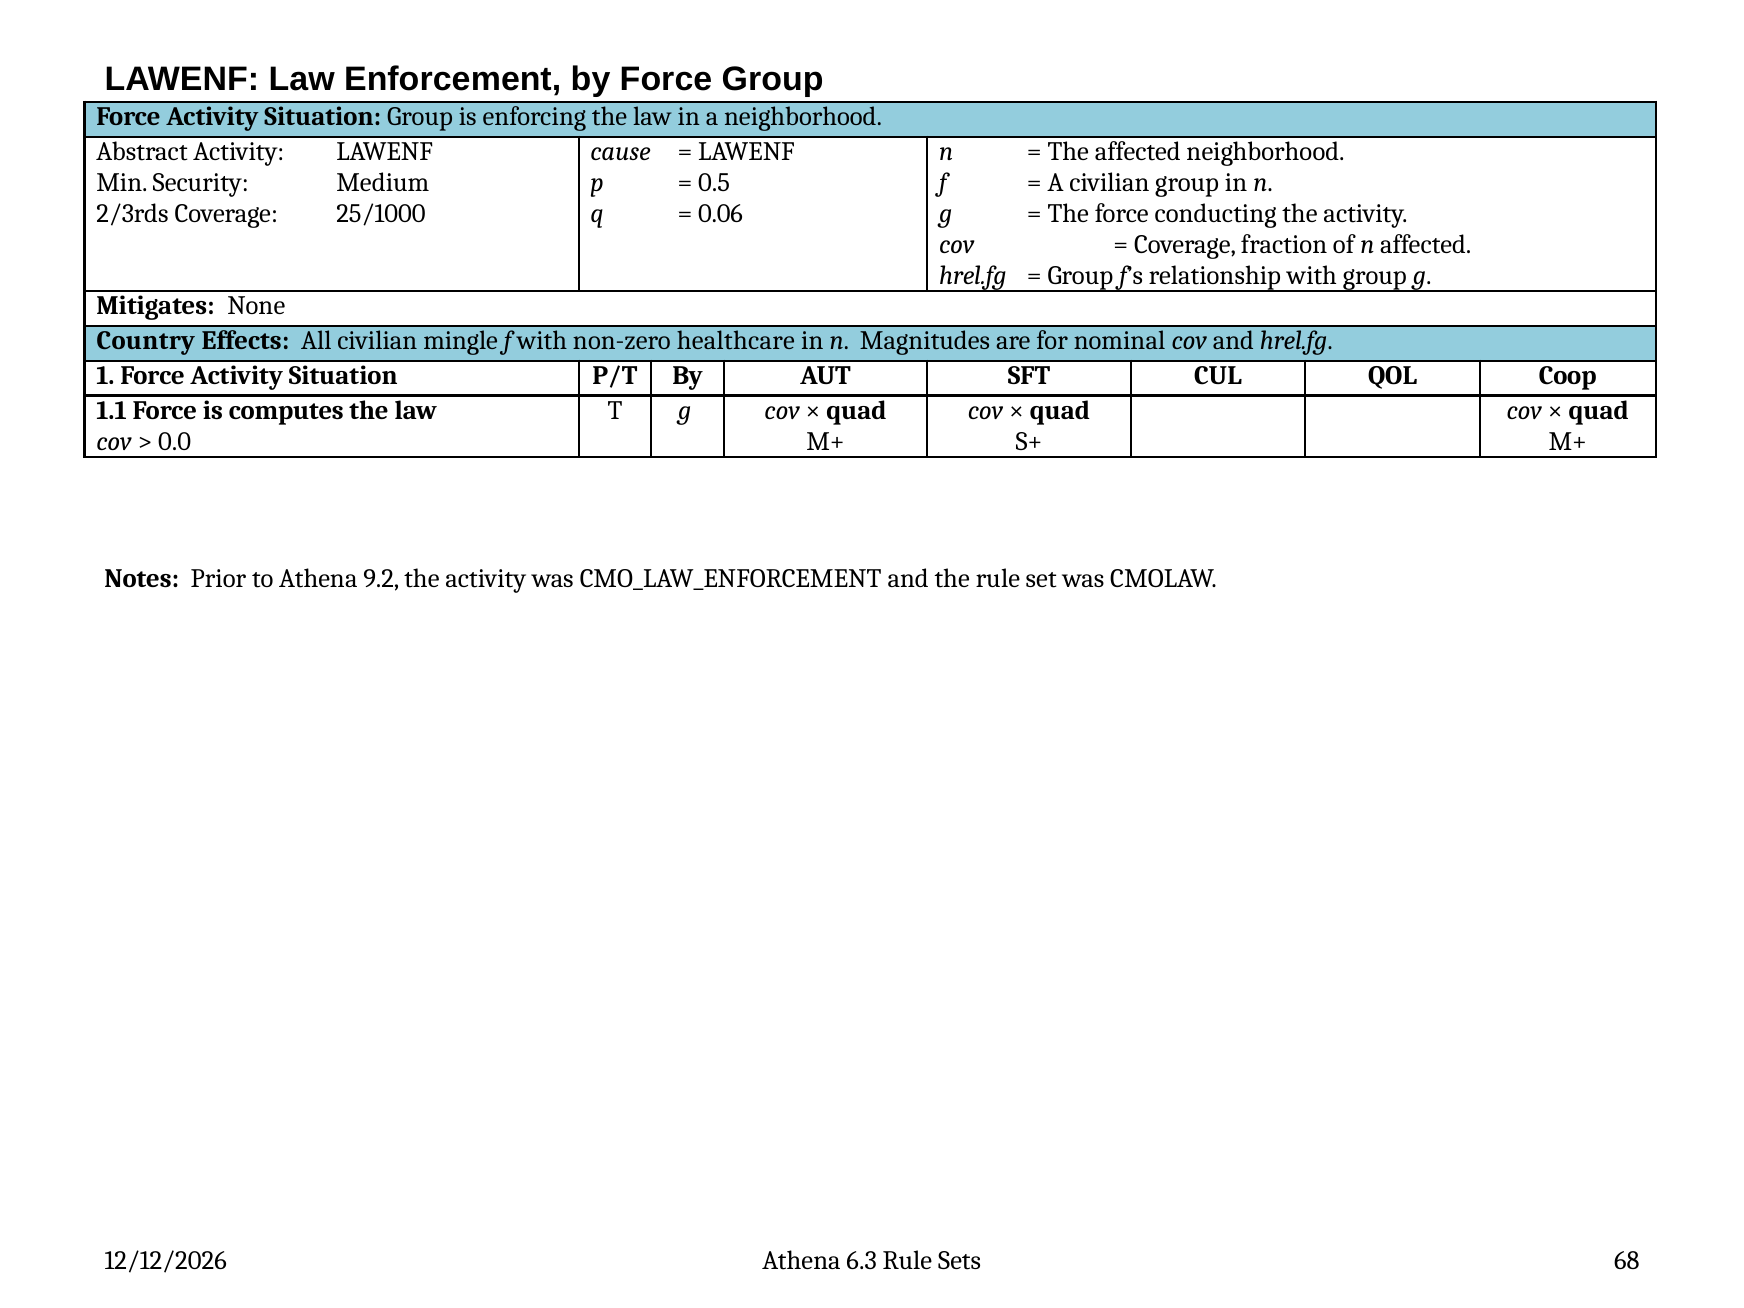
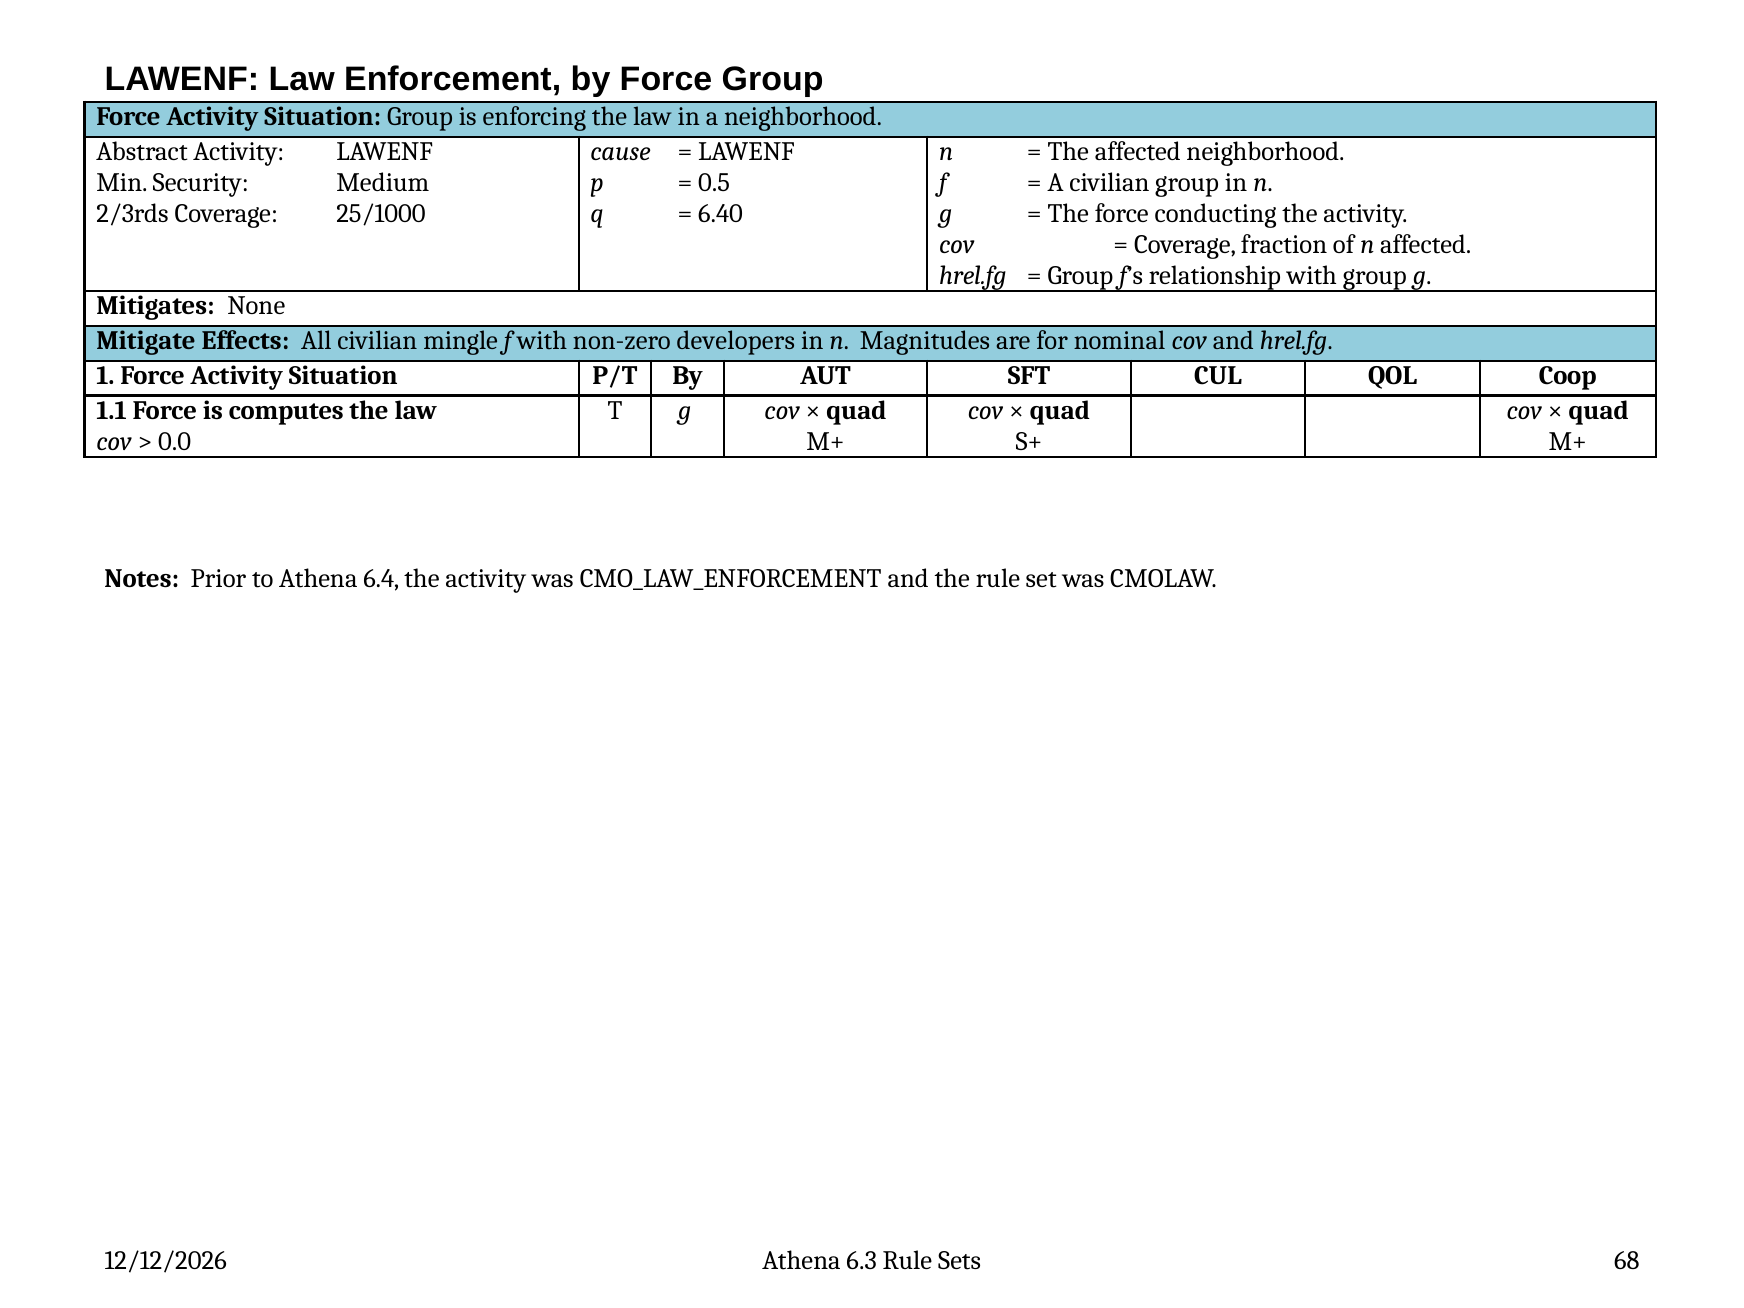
0.06: 0.06 -> 6.40 (720, 214)
Country: Country -> Mitigate (146, 341)
healthcare: healthcare -> developers (736, 341)
9.2: 9.2 -> 6.4 (381, 579)
